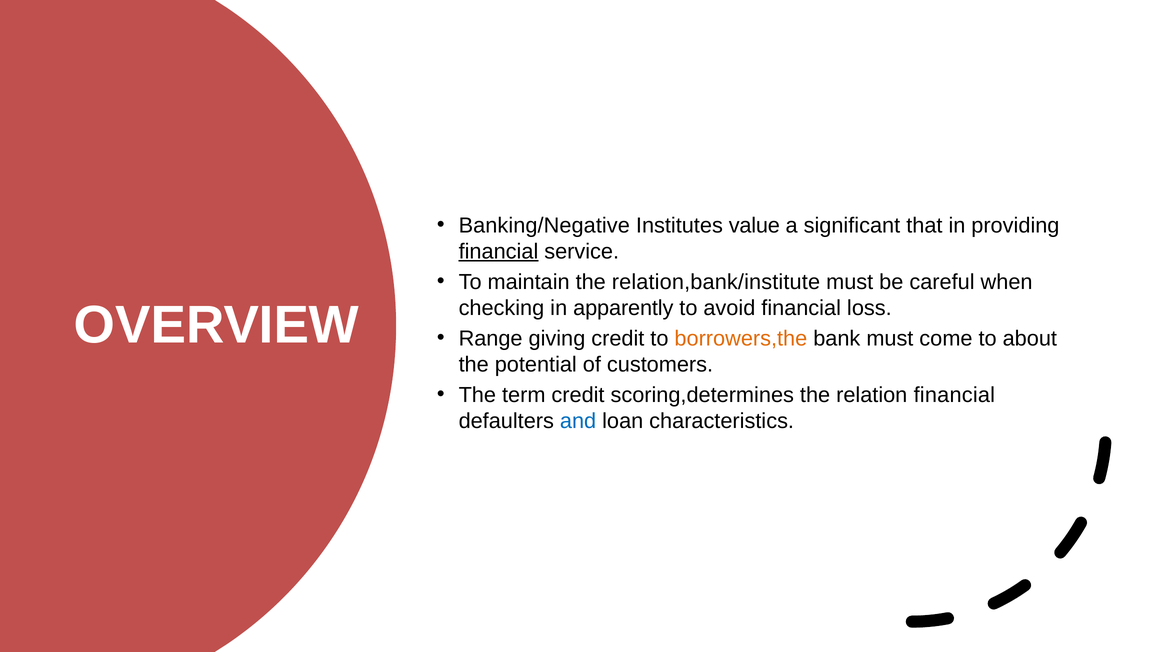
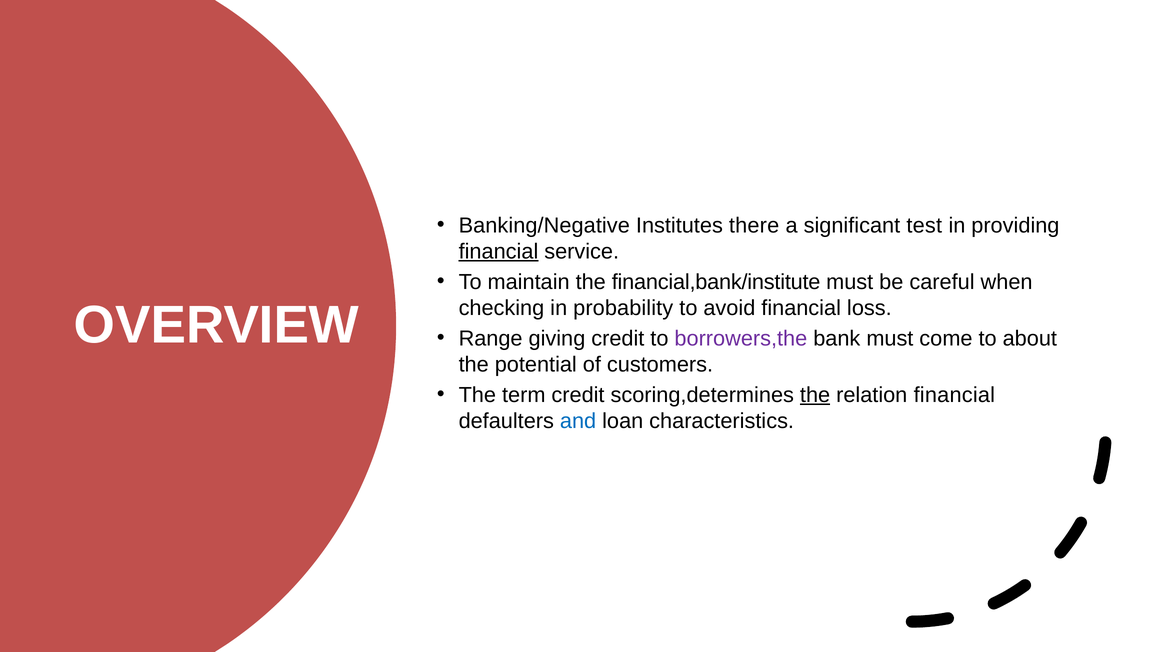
value: value -> there (754, 225)
that: that -> test (924, 225)
relation,bank/institute: relation,bank/institute -> financial,bank/institute (716, 282)
apparently: apparently -> probability (623, 308)
borrowers,the colour: orange -> purple (741, 338)
the underline: none -> present (815, 395)
